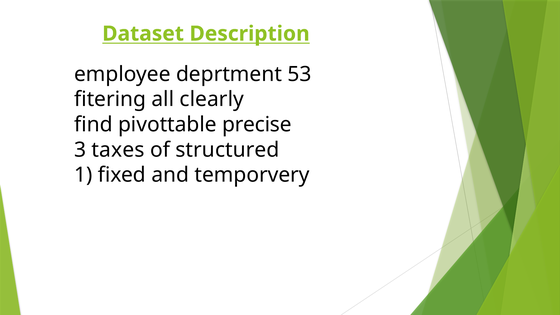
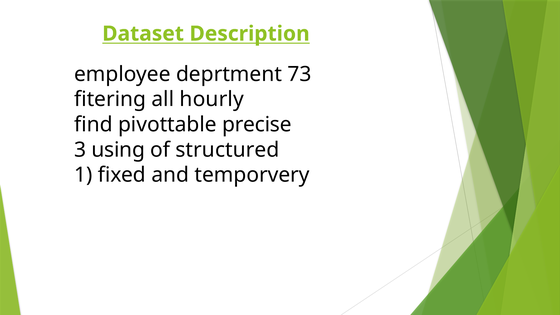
53: 53 -> 73 (299, 74)
clearly: clearly -> hourly (212, 99)
taxes: taxes -> using (118, 150)
